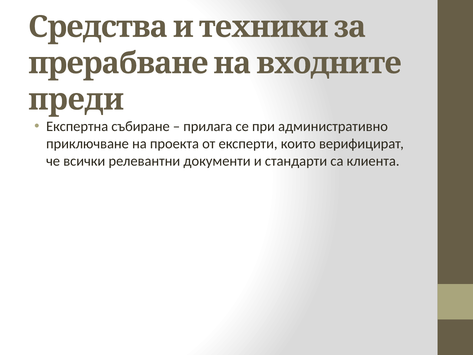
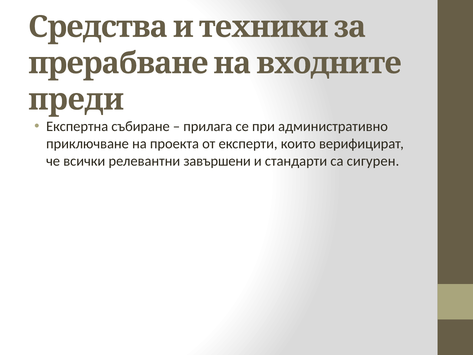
документи: документи -> завършени (217, 161)
клиента: клиента -> сигурен (373, 161)
